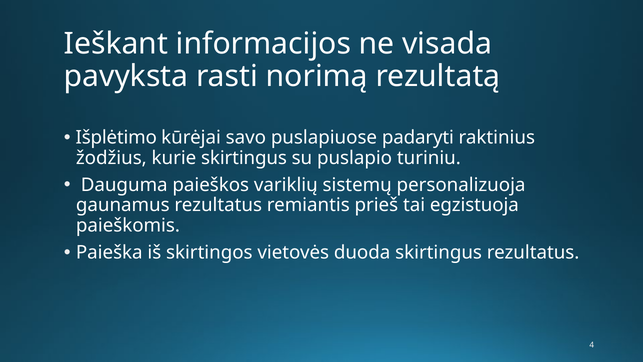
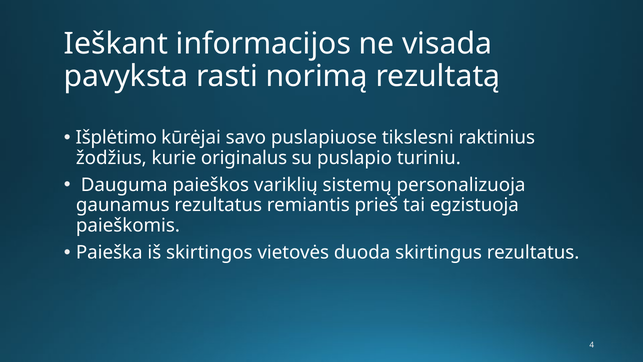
padaryti: padaryti -> tikslesni (418, 138)
kurie skirtingus: skirtingus -> originalus (244, 158)
